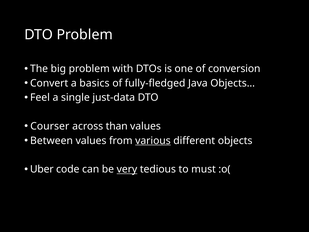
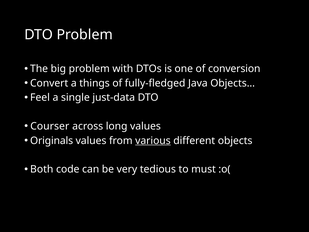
basics: basics -> things (95, 83)
than: than -> long (117, 126)
Between: Between -> Originals (52, 140)
Uber: Uber -> Both (42, 169)
very underline: present -> none (127, 169)
